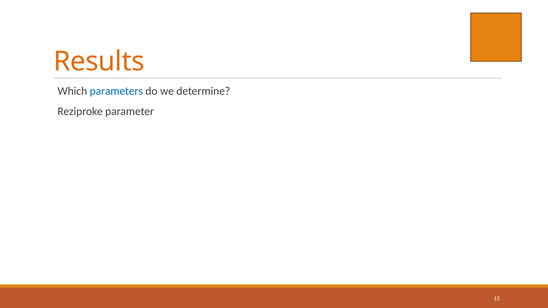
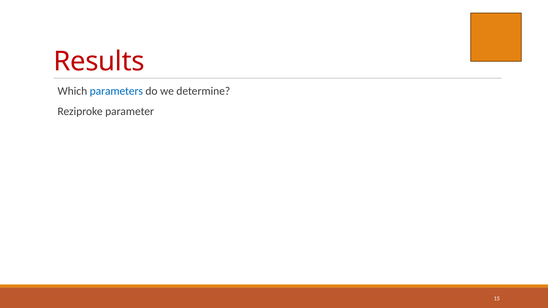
Results colour: orange -> red (99, 61)
